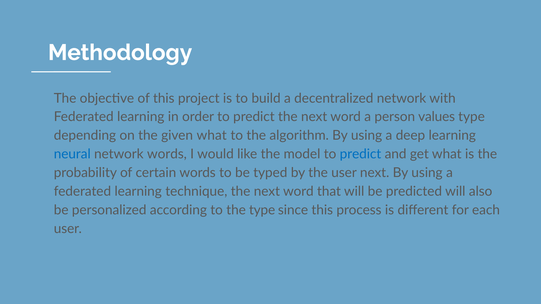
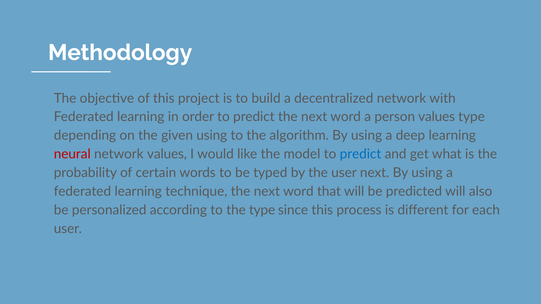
given what: what -> using (212, 136)
neural colour: blue -> red (72, 154)
network words: words -> values (167, 154)
